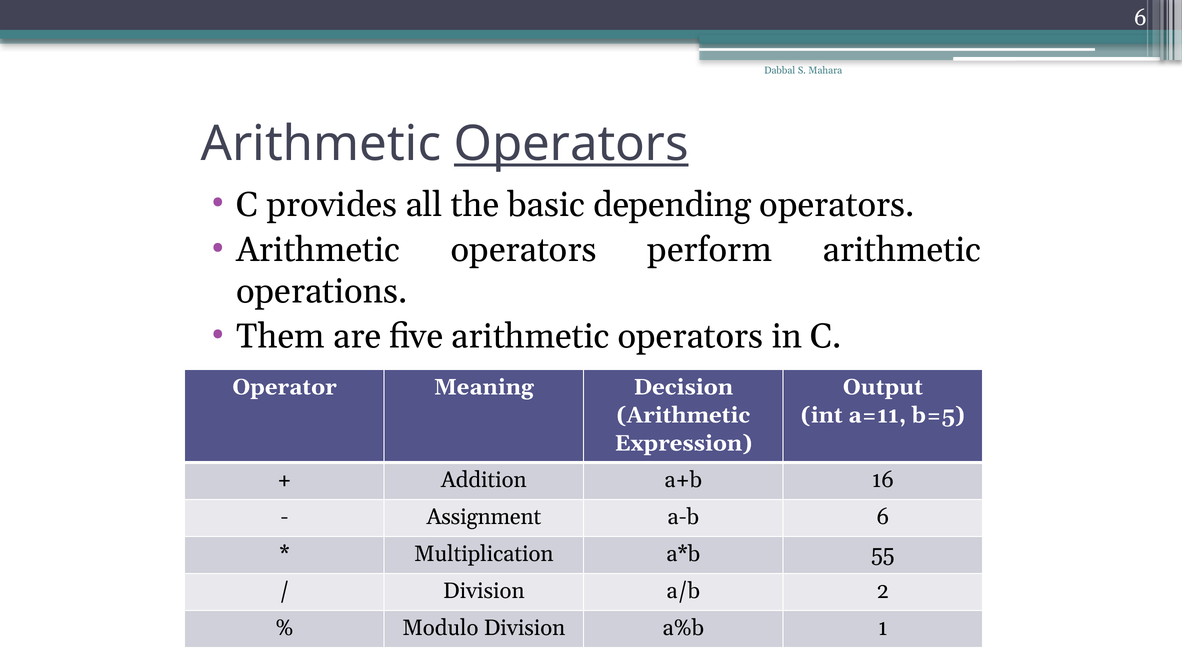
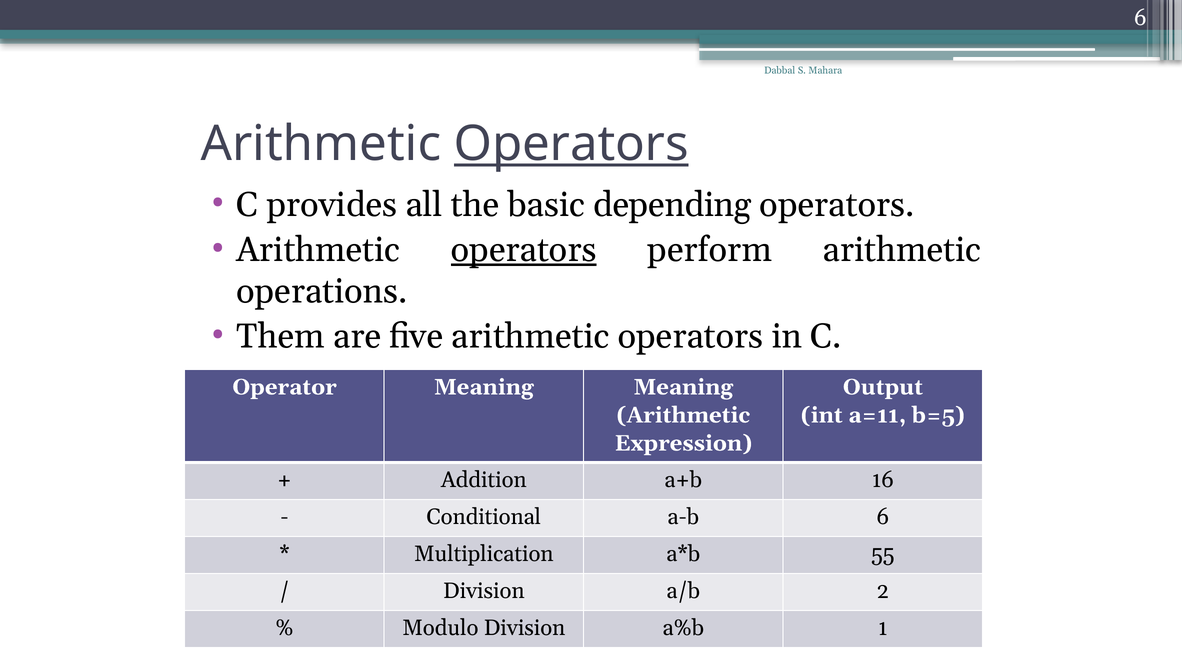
operators underline: none -> present (524, 250)
Meaning Decision: Decision -> Meaning (683, 387)
Assignment: Assignment -> Conditional (484, 517)
